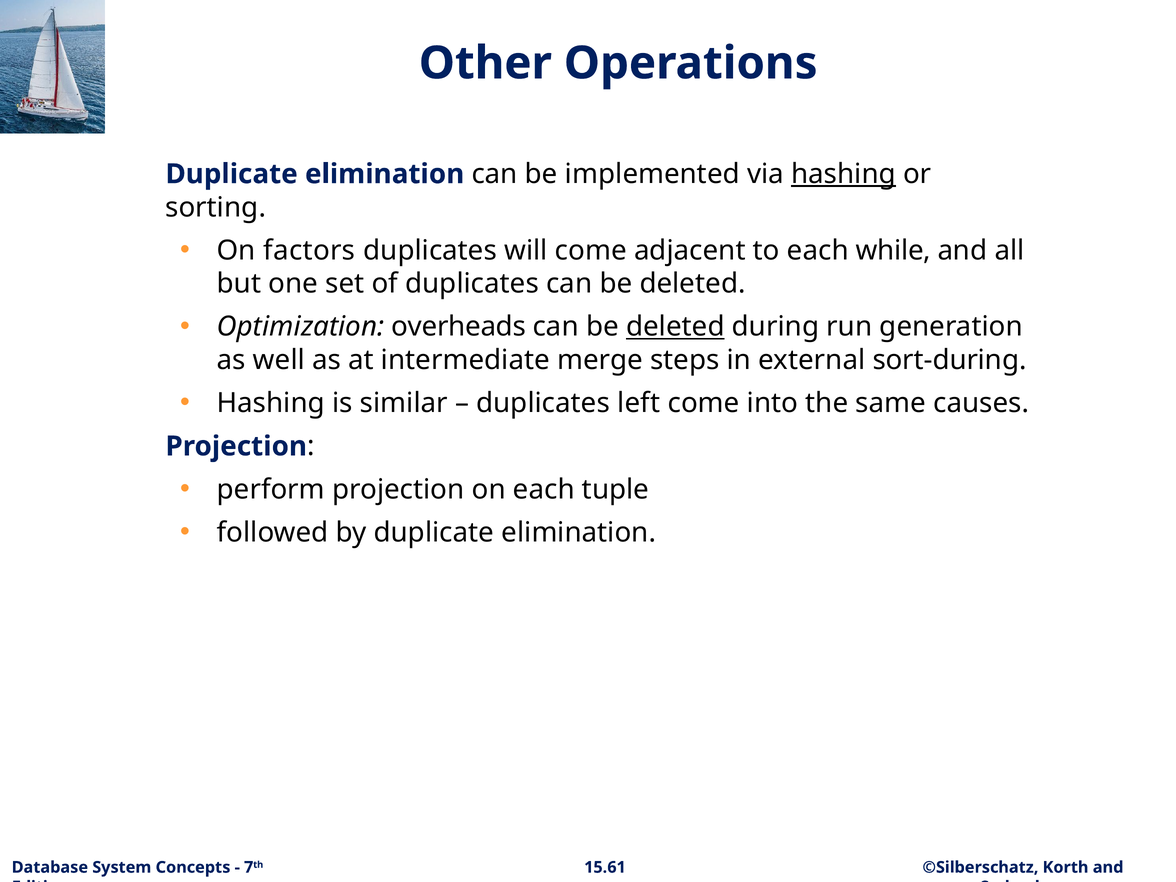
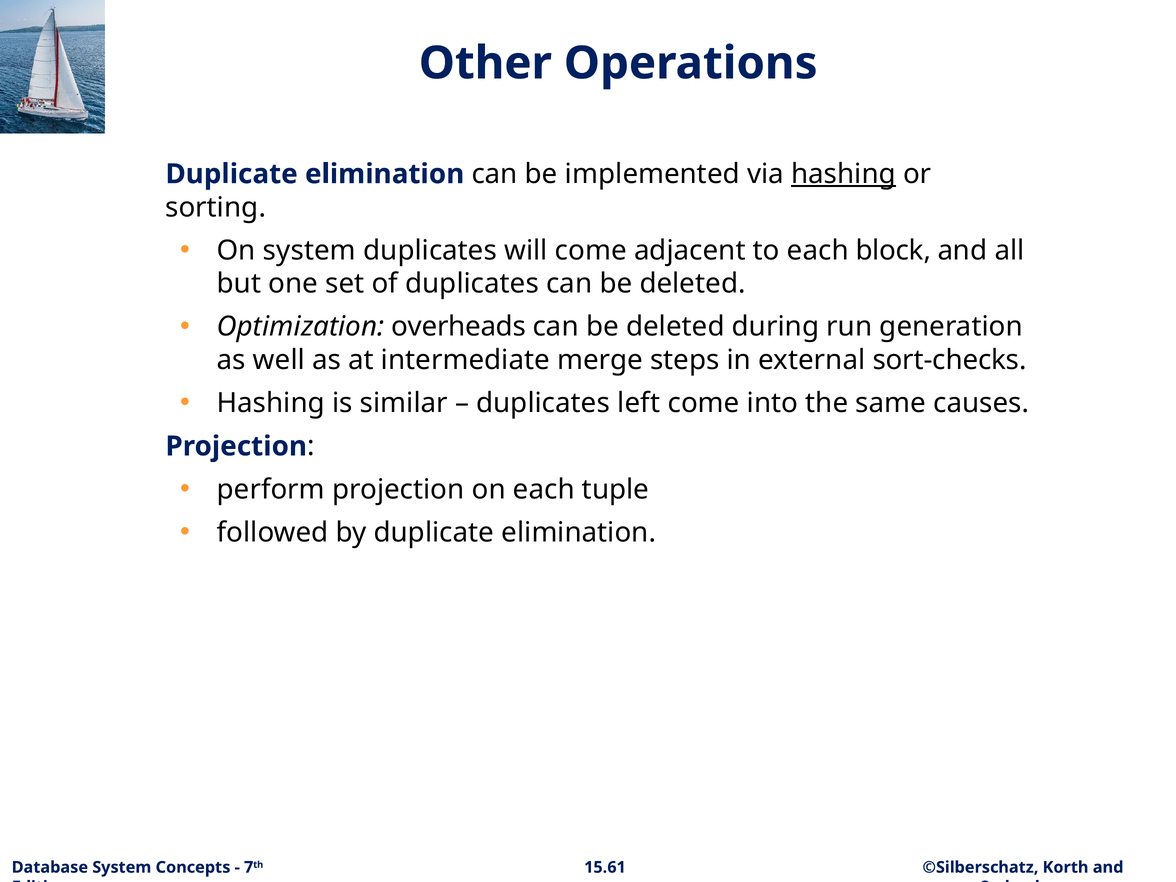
On factors: factors -> system (309, 250)
while: while -> block (893, 250)
deleted underline: present -> none (675, 327)
sort-during: sort-during -> sort-checks (950, 360)
